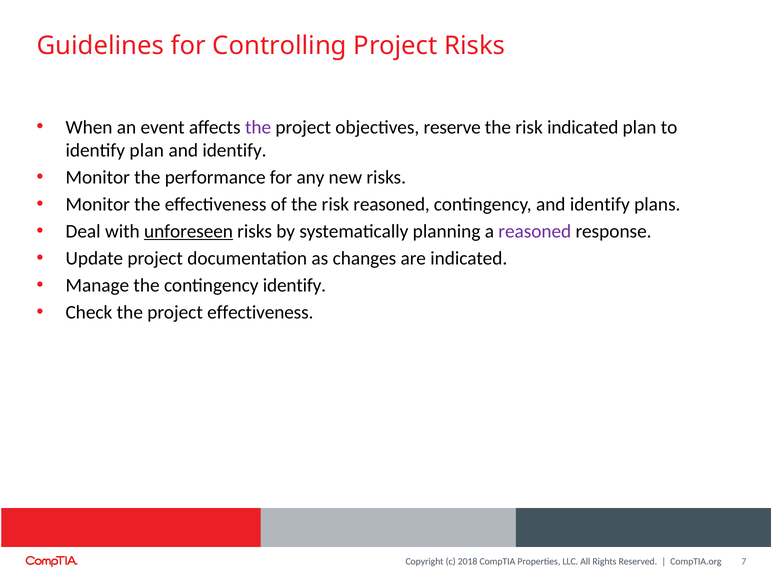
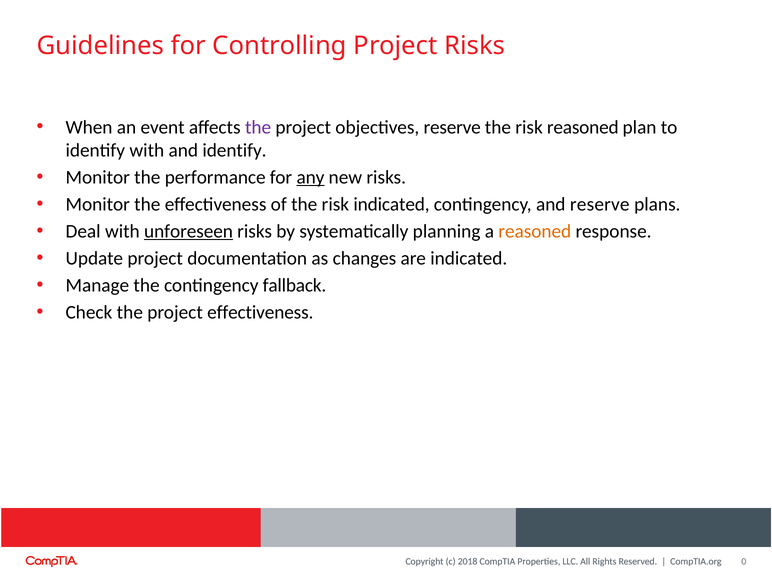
risk indicated: indicated -> reasoned (583, 127)
identify plan: plan -> with (147, 150)
any underline: none -> present (311, 177)
risk reasoned: reasoned -> indicated (392, 204)
contingency and identify: identify -> reserve (600, 204)
reasoned colour: purple -> orange (535, 231)
contingency identify: identify -> fallback (294, 285)
7: 7 -> 0 (744, 561)
